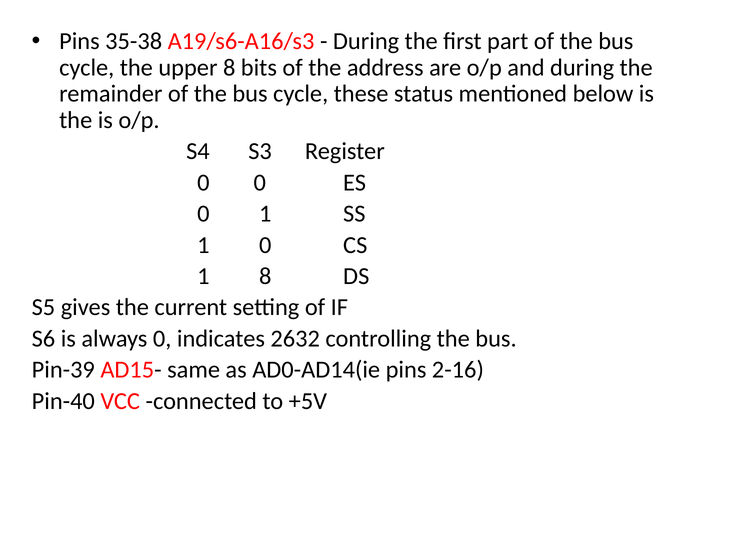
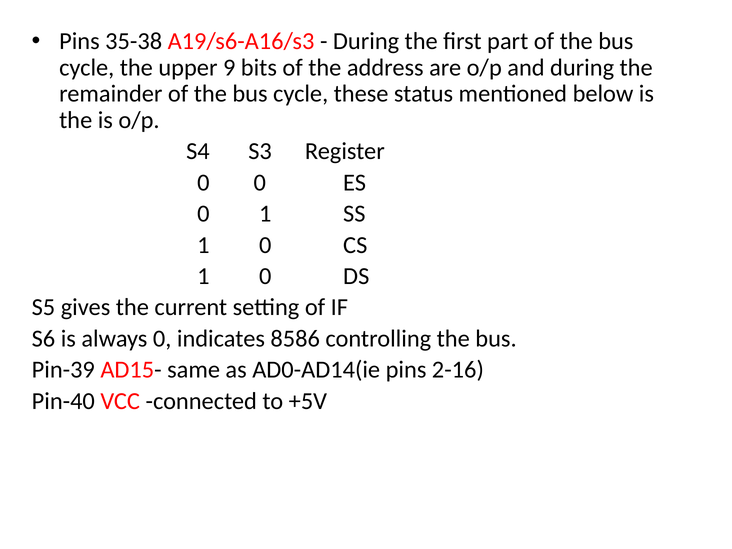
upper 8: 8 -> 9 (229, 67)
8: 8 -> 0 (265, 276)
2632: 2632 -> 8586 (295, 339)
